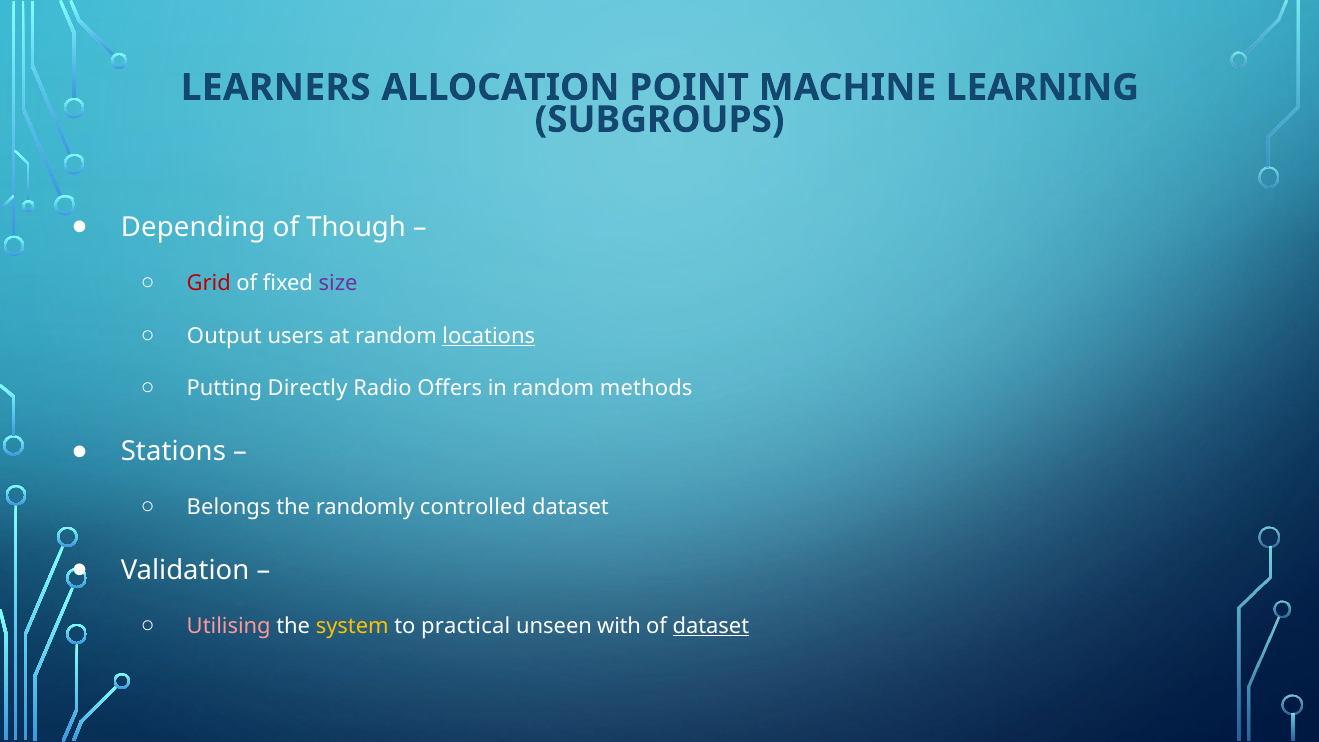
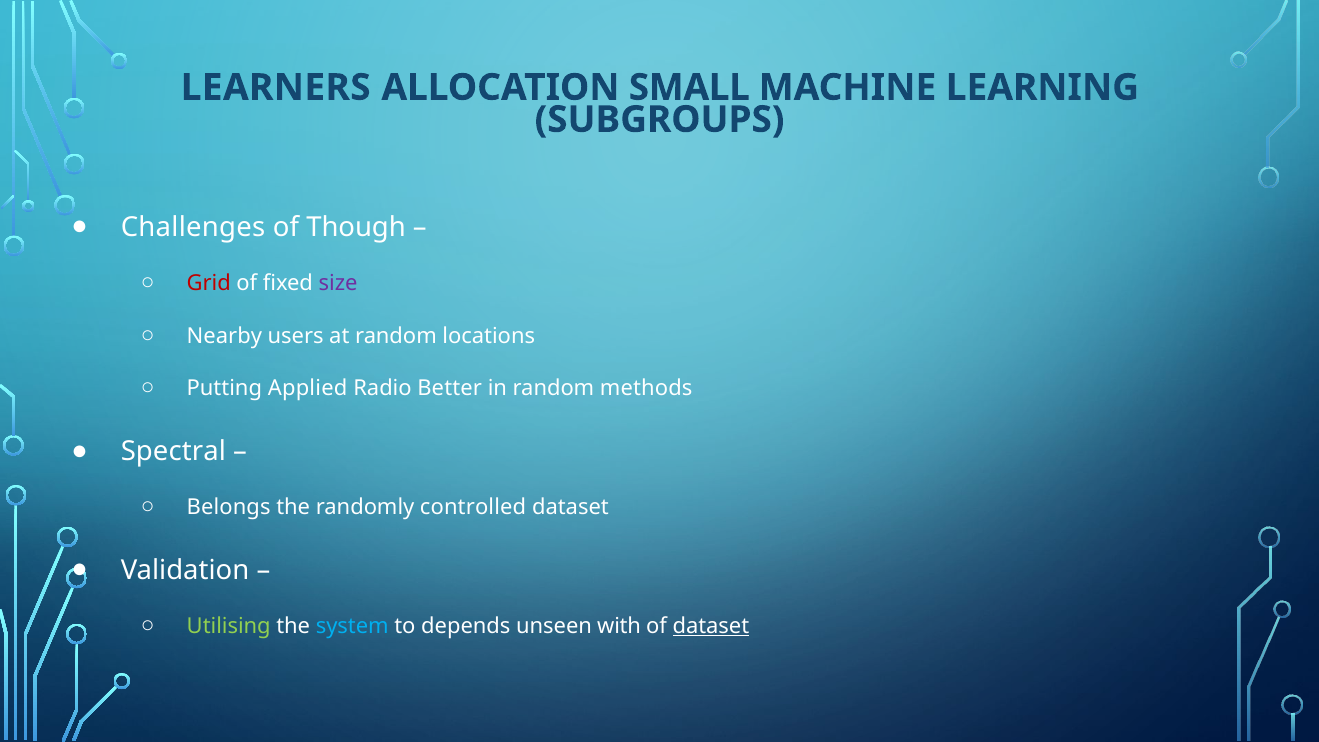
POINT: POINT -> SMALL (689, 87)
Depending: Depending -> Challenges (193, 228)
Output: Output -> Nearby (224, 336)
locations underline: present -> none (489, 336)
Directly: Directly -> Applied (308, 389)
Offers: Offers -> Better (450, 389)
Stations: Stations -> Spectral (173, 452)
Utilising colour: pink -> light green (229, 626)
system colour: yellow -> light blue (352, 626)
practical: practical -> depends (466, 626)
